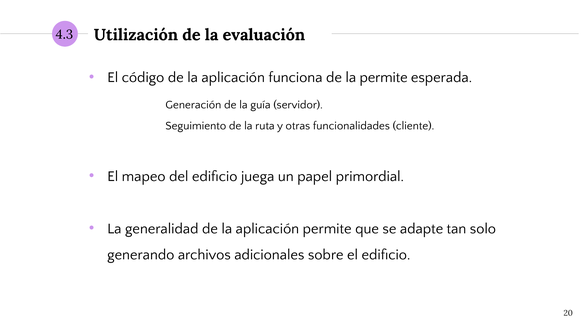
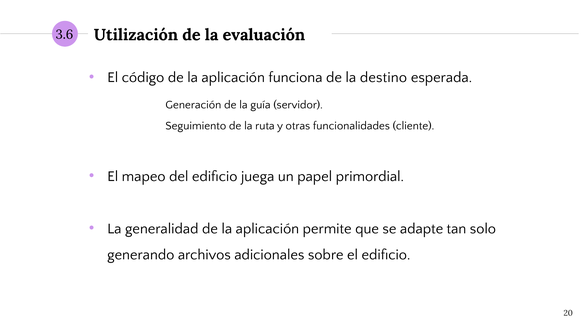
4.3: 4.3 -> 3.6 (64, 35)
la permite: permite -> destino (383, 78)
